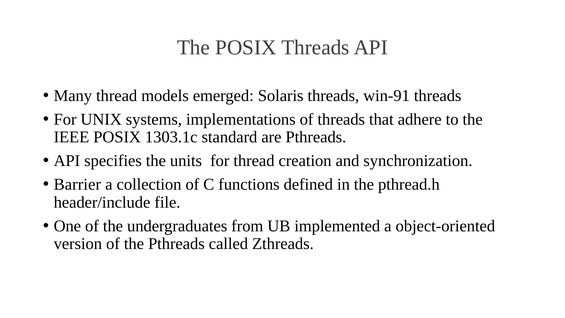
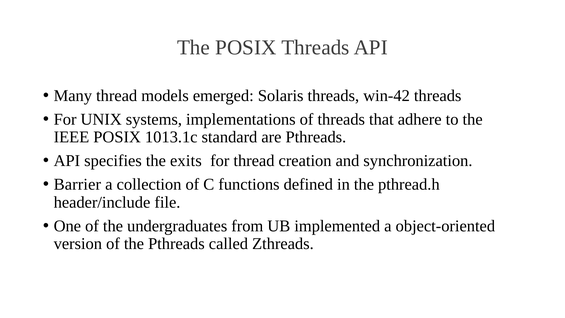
win-91: win-91 -> win-42 (387, 96)
1303.1c: 1303.1c -> 1013.1c (171, 137)
units: units -> exits (186, 161)
